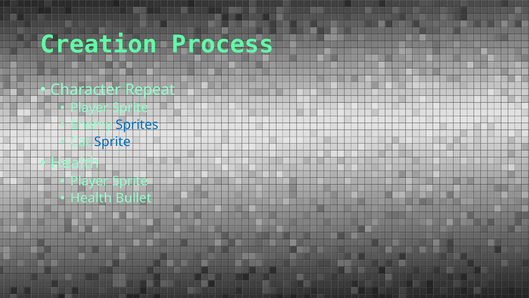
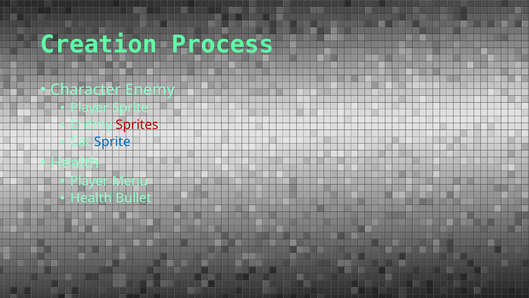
Character Repeat: Repeat -> Enemy (150, 89)
Sprites colour: blue -> red (137, 125)
Sprite: Sprite -> Menu (130, 181)
